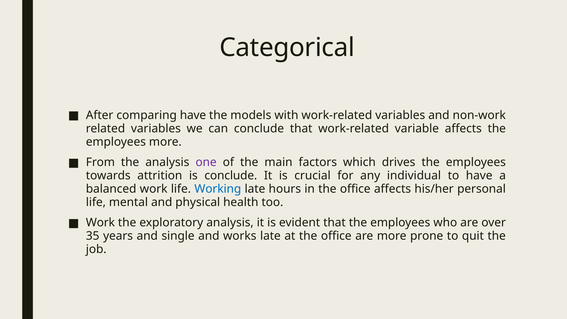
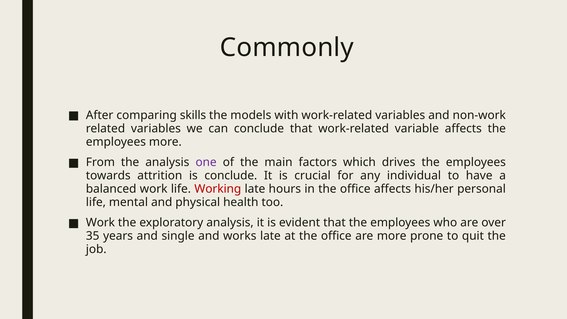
Categorical: Categorical -> Commonly (287, 48)
comparing have: have -> skills (193, 115)
Working colour: blue -> red (218, 189)
